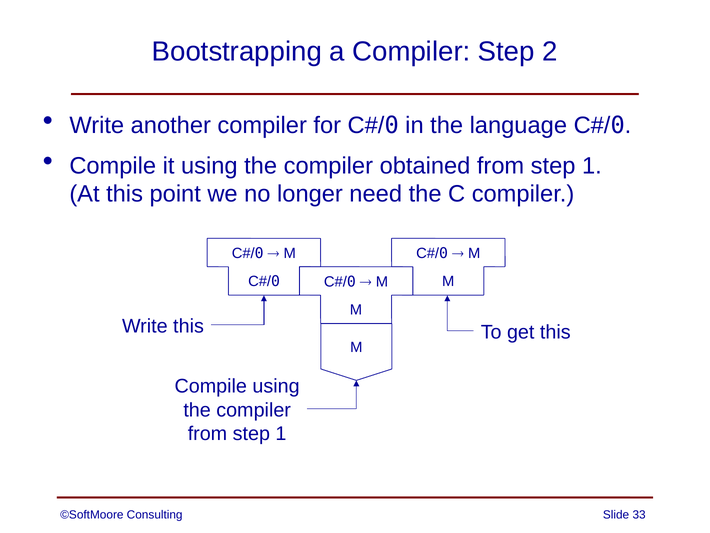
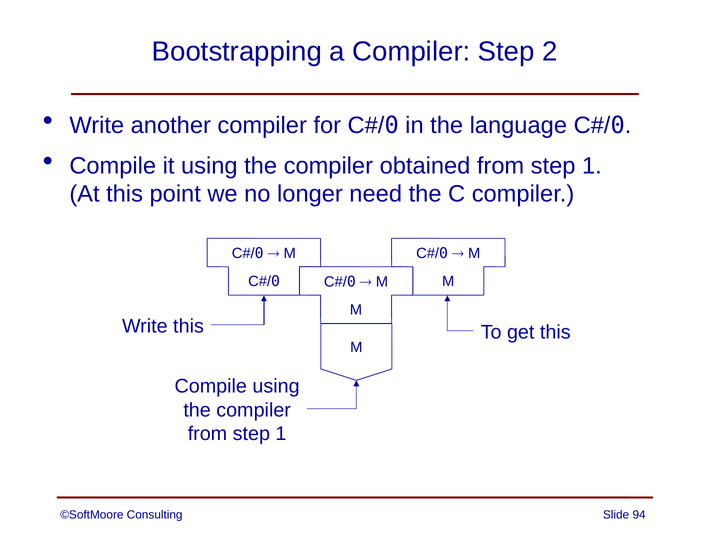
33: 33 -> 94 (639, 514)
